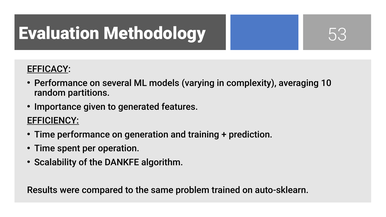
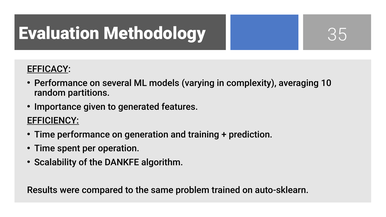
53: 53 -> 35 (337, 35)
